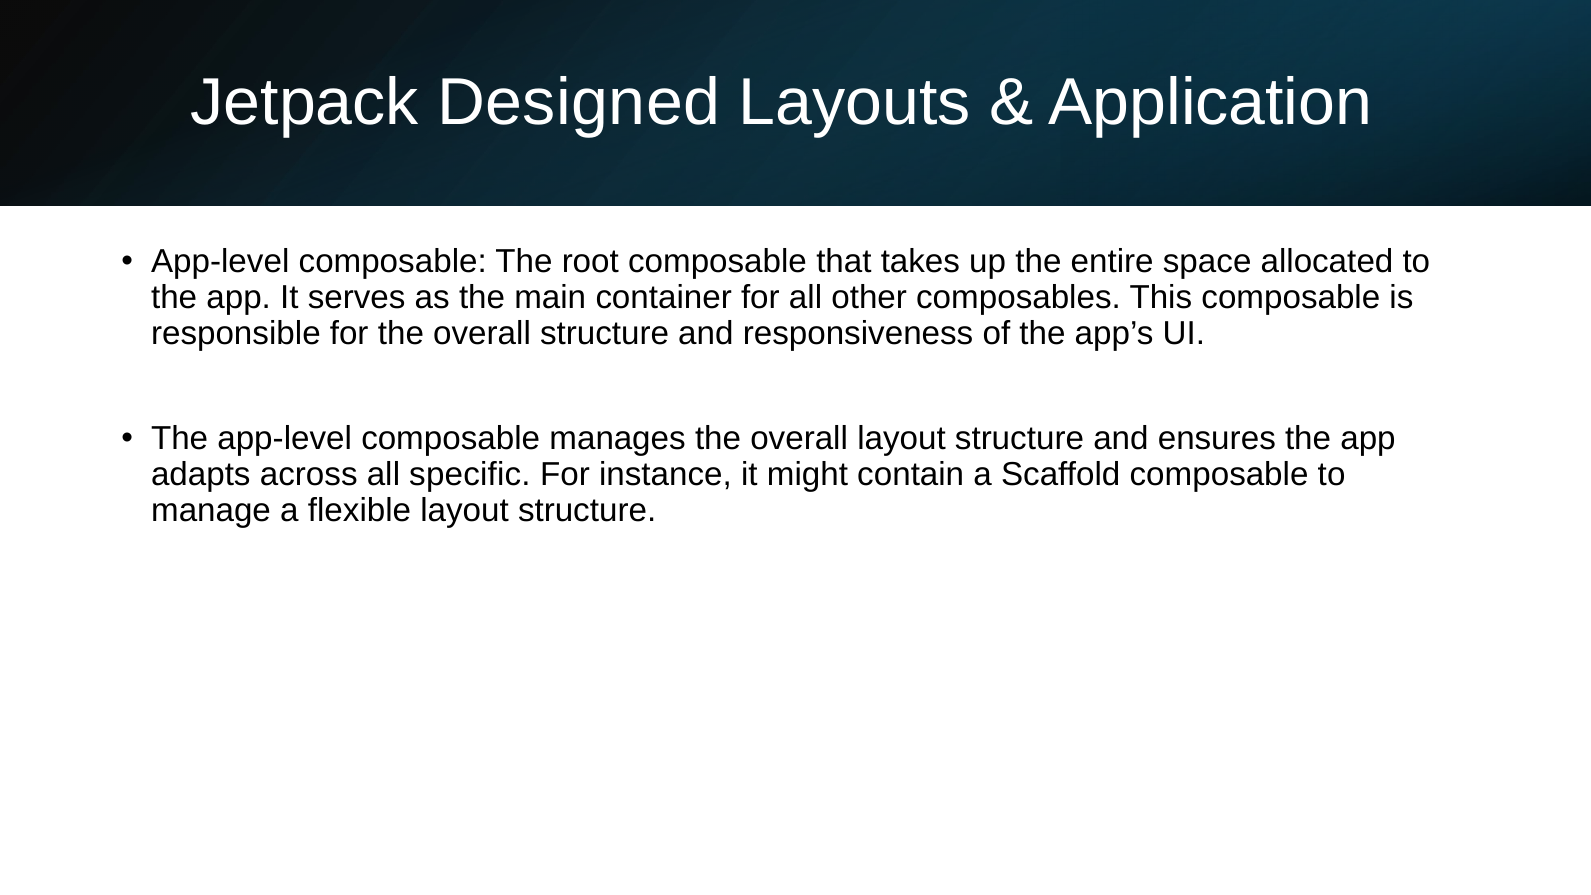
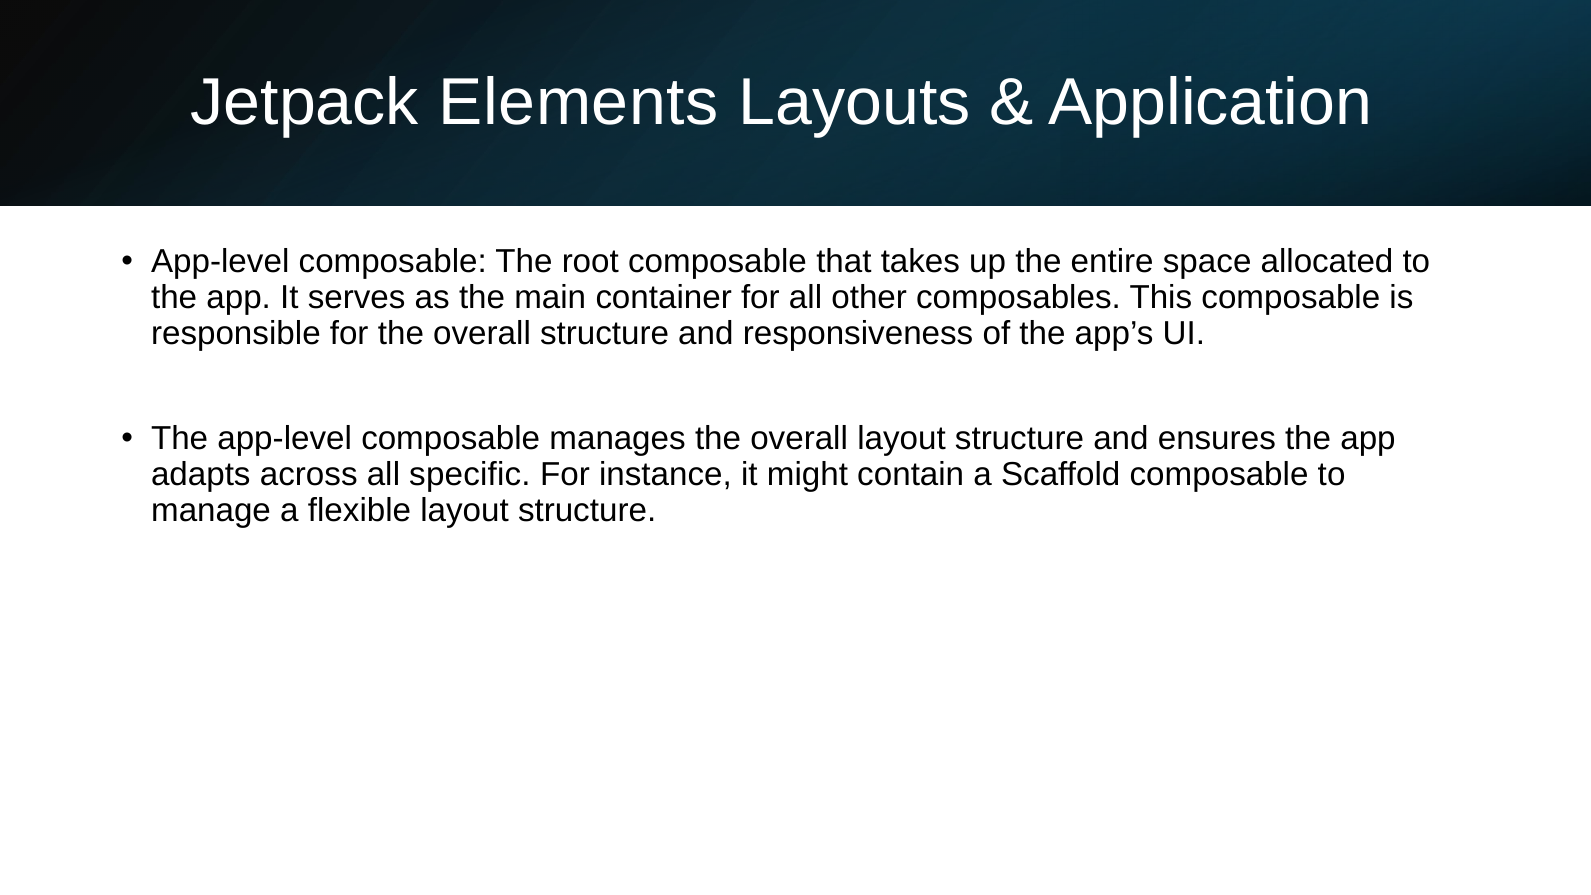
Designed: Designed -> Elements (579, 102)
